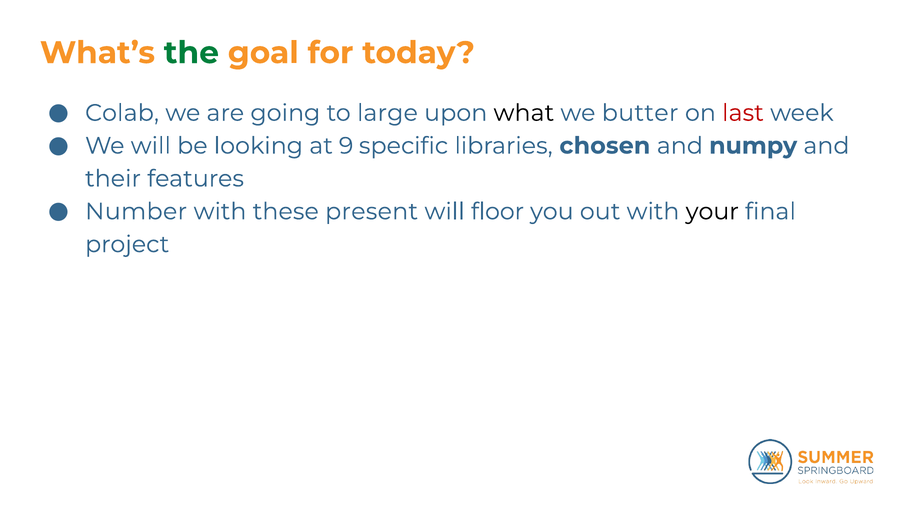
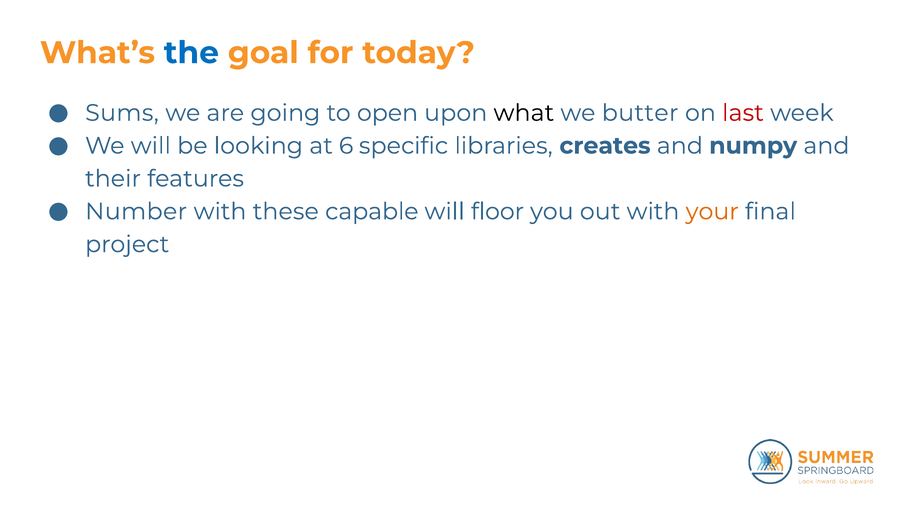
the colour: green -> blue (191, 53)
Colab: Colab -> Sums (122, 113)
large: large -> open (388, 113)
9: 9 -> 6 (346, 146)
chosen: chosen -> creates (605, 146)
present: present -> capable (372, 212)
your colour: black -> orange (712, 212)
